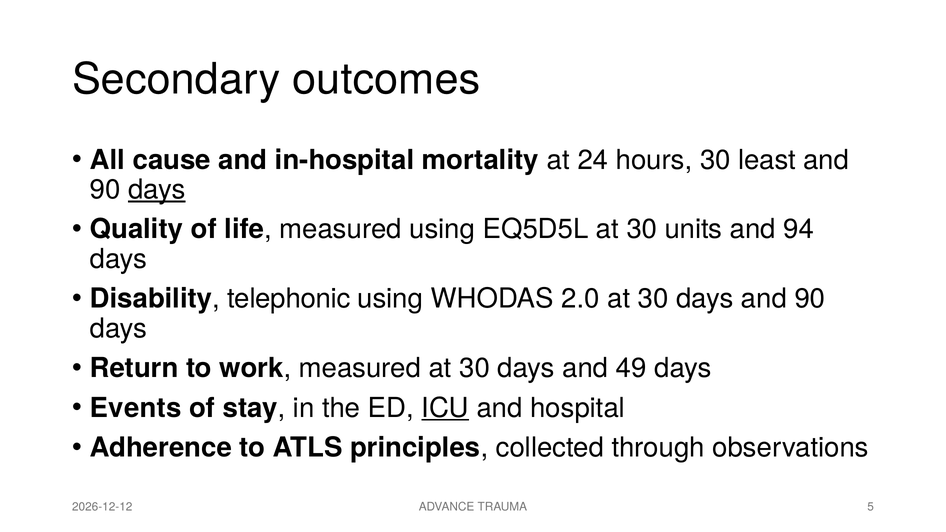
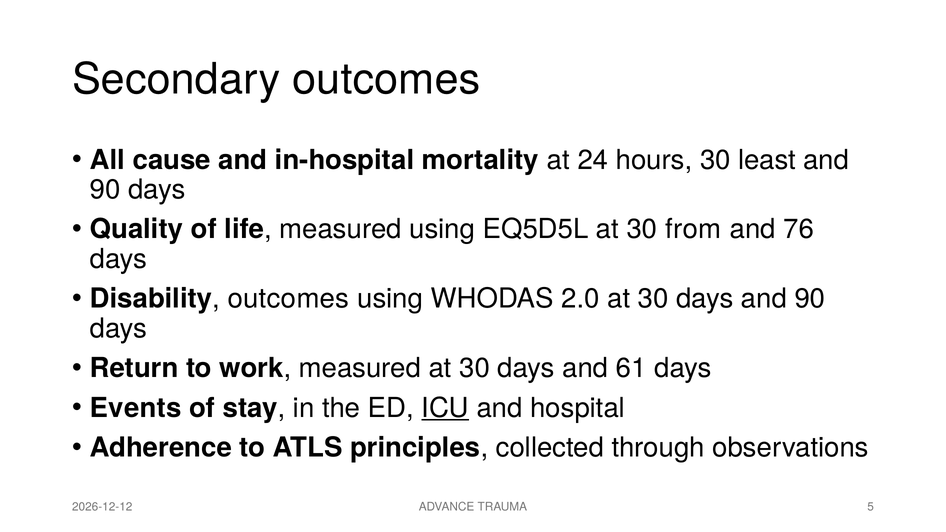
days underline: present -> none (157, 190)
units: units -> from (693, 229)
94: 94 -> 76 (799, 229)
Disability telephonic: telephonic -> outcomes (288, 299)
49: 49 -> 61 (631, 368)
